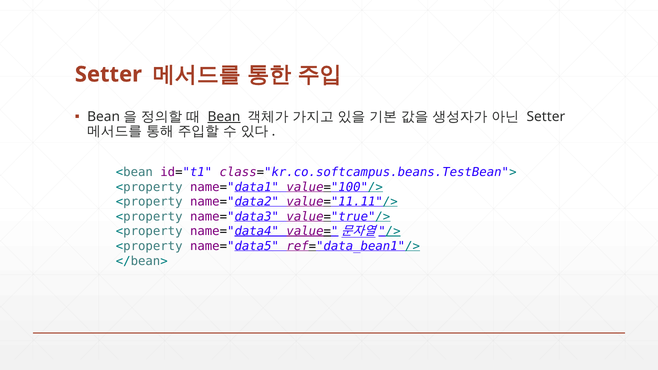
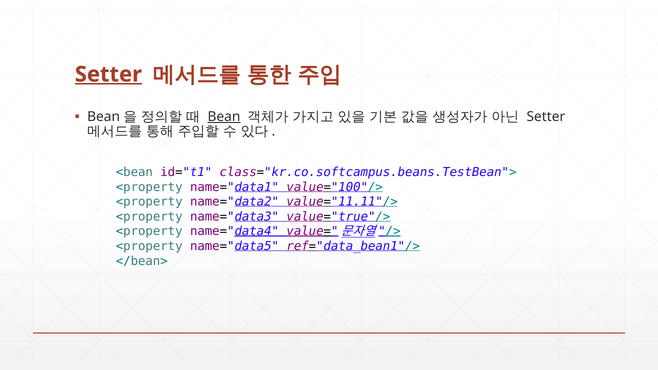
Setter underline: none -> present (108, 74)
